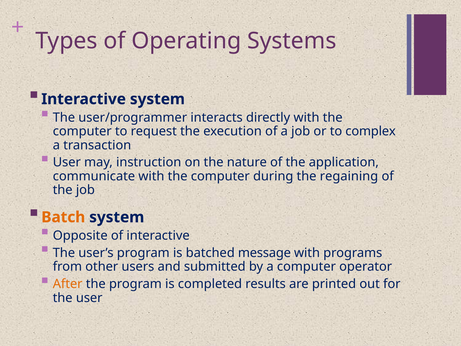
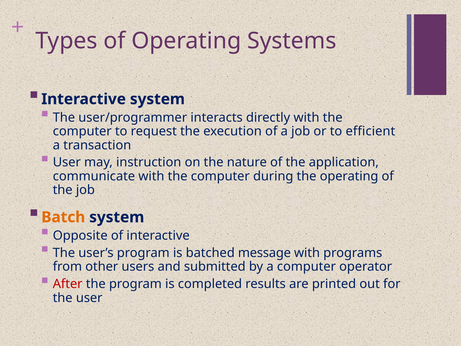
complex: complex -> efficient (370, 131)
the regaining: regaining -> operating (349, 176)
After colour: orange -> red (68, 284)
